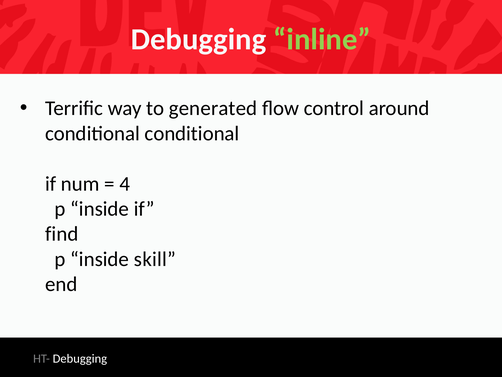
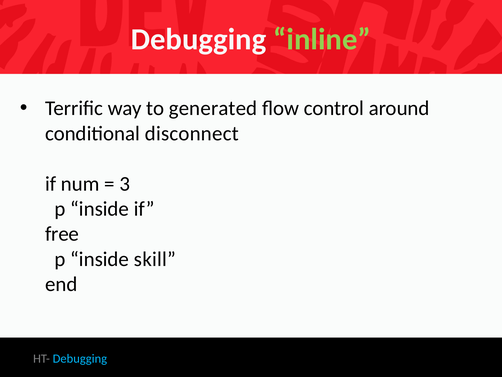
conditional conditional: conditional -> disconnect (192, 133)
4: 4 -> 3 (125, 184)
find: find -> free (62, 234)
Debugging colour: white -> light blue (80, 358)
